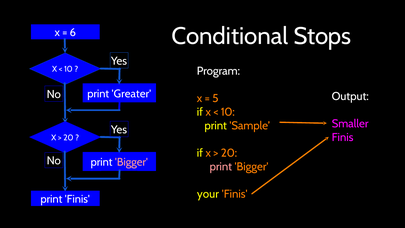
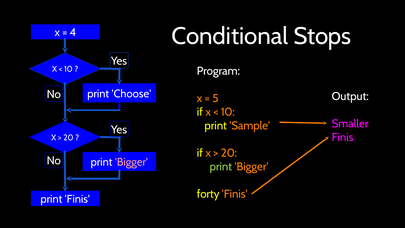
6: 6 -> 4 (73, 33)
Greater: Greater -> Choose (131, 94)
print colour: pink -> light green (221, 167)
your: your -> forty (208, 194)
